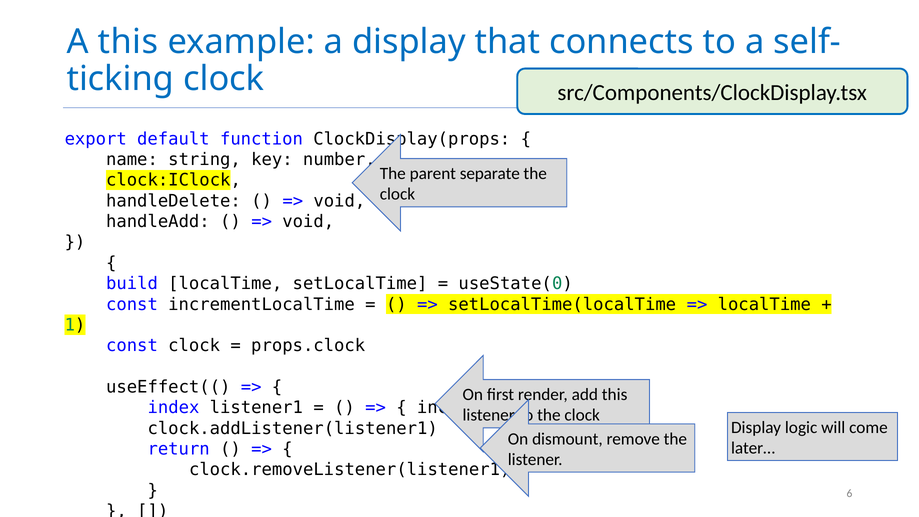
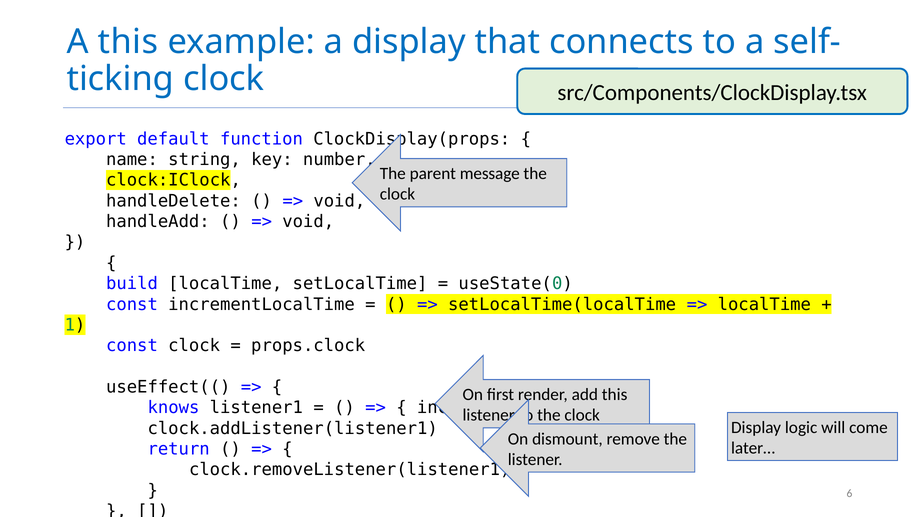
separate: separate -> message (490, 174)
index: index -> knows (173, 408)
